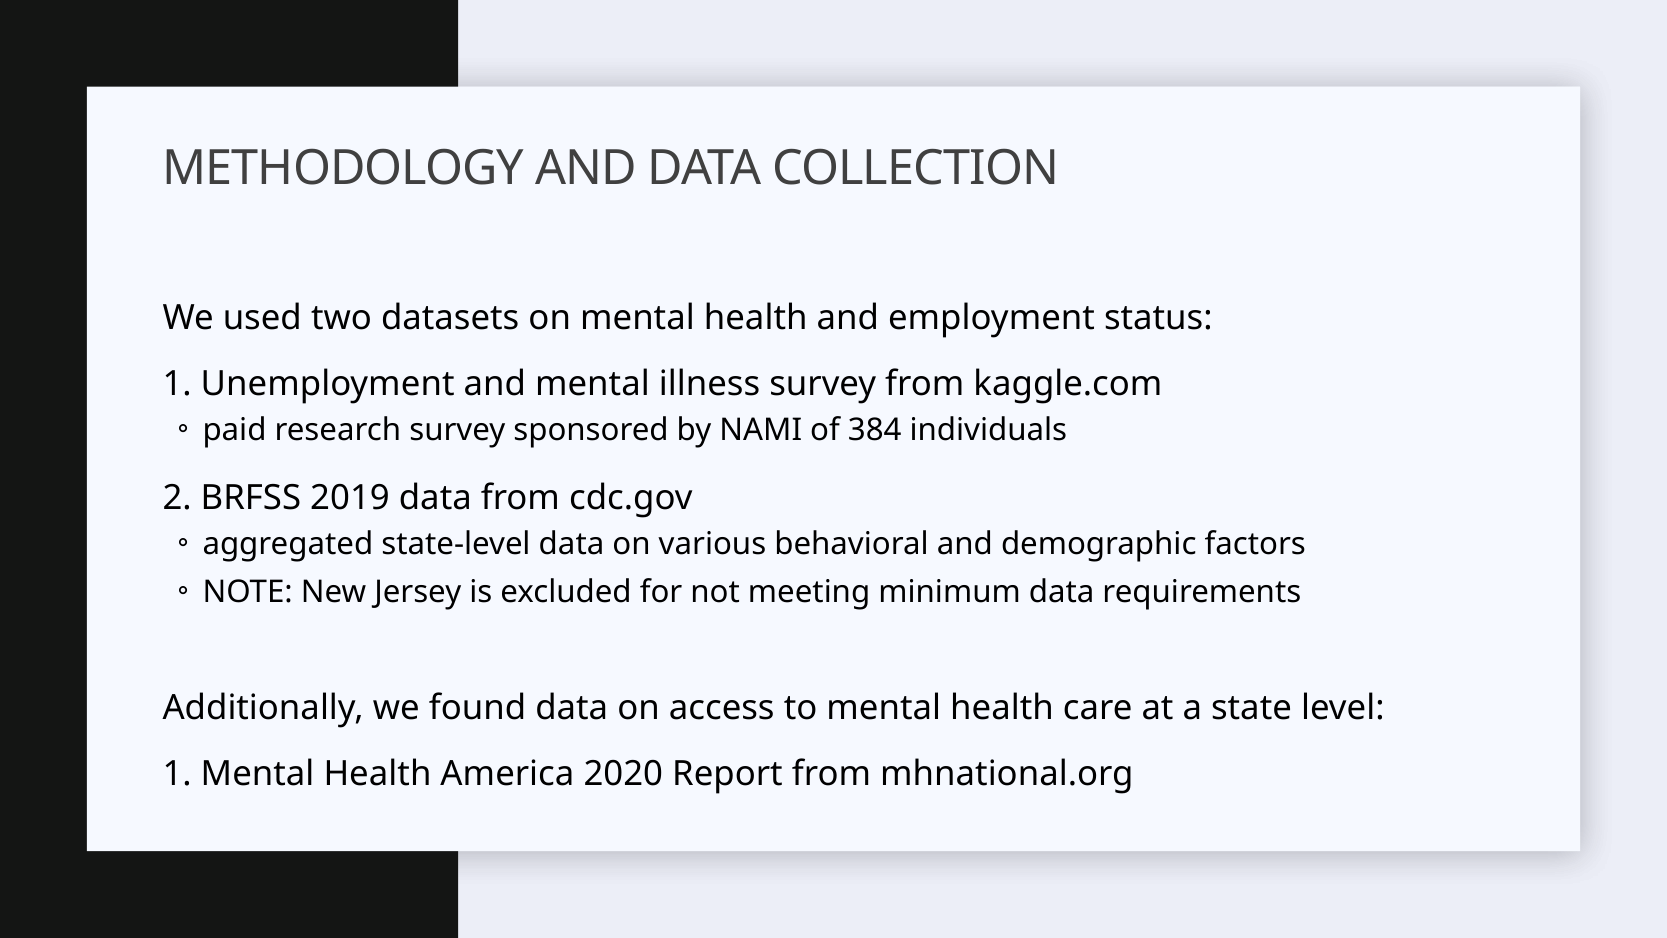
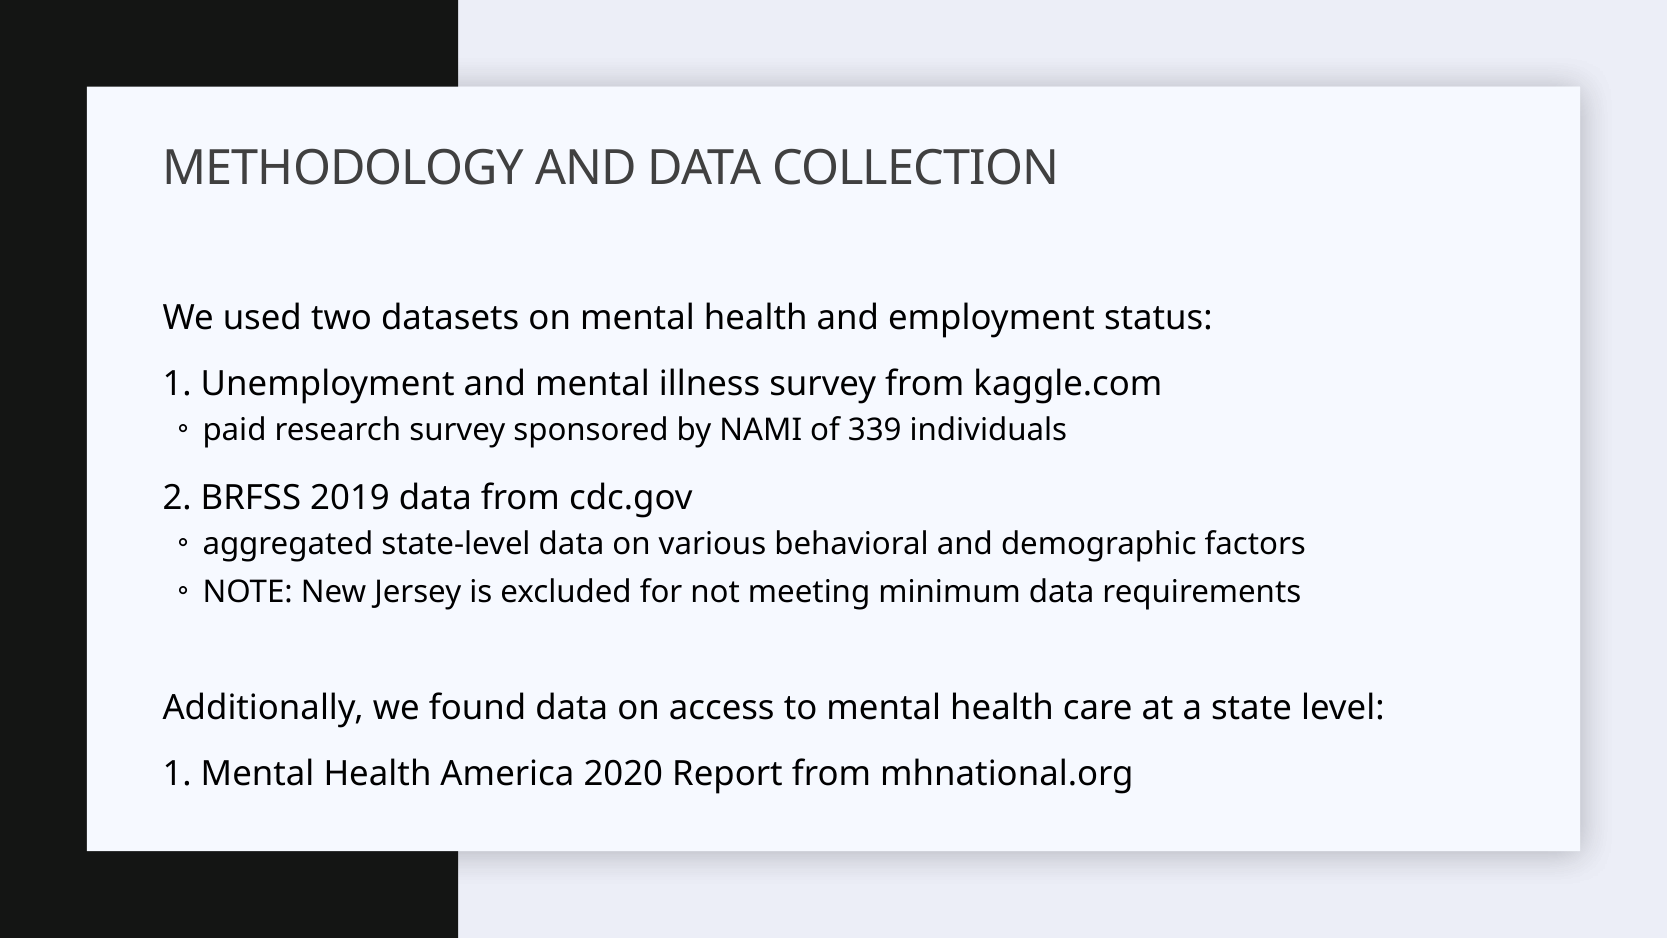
384: 384 -> 339 (875, 430)
